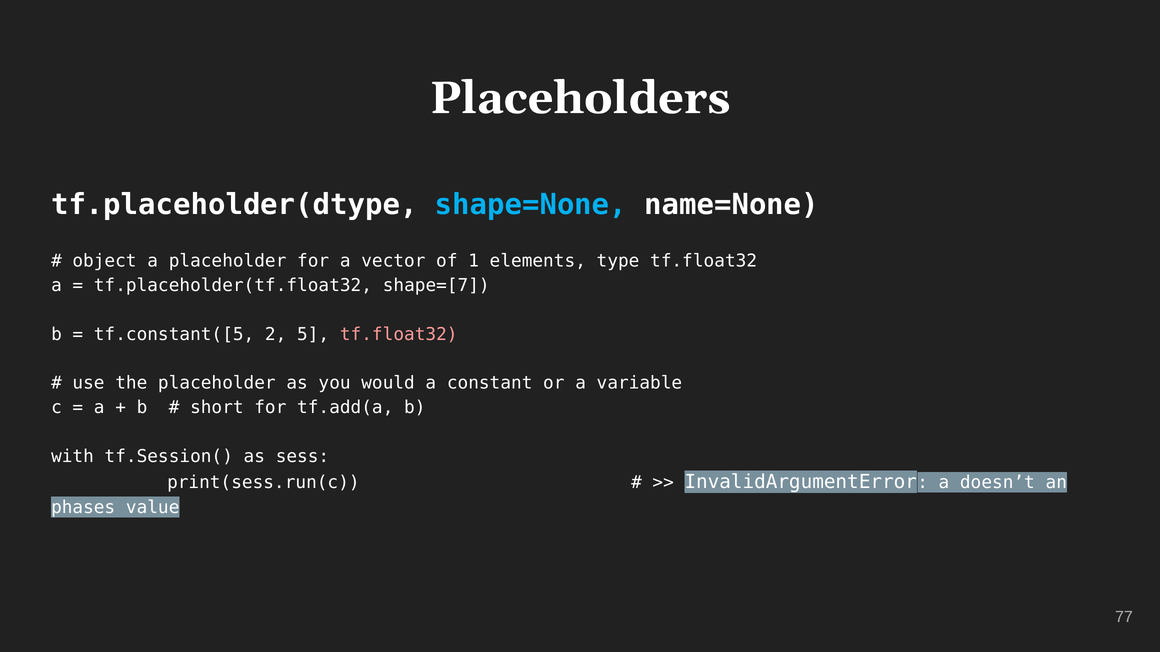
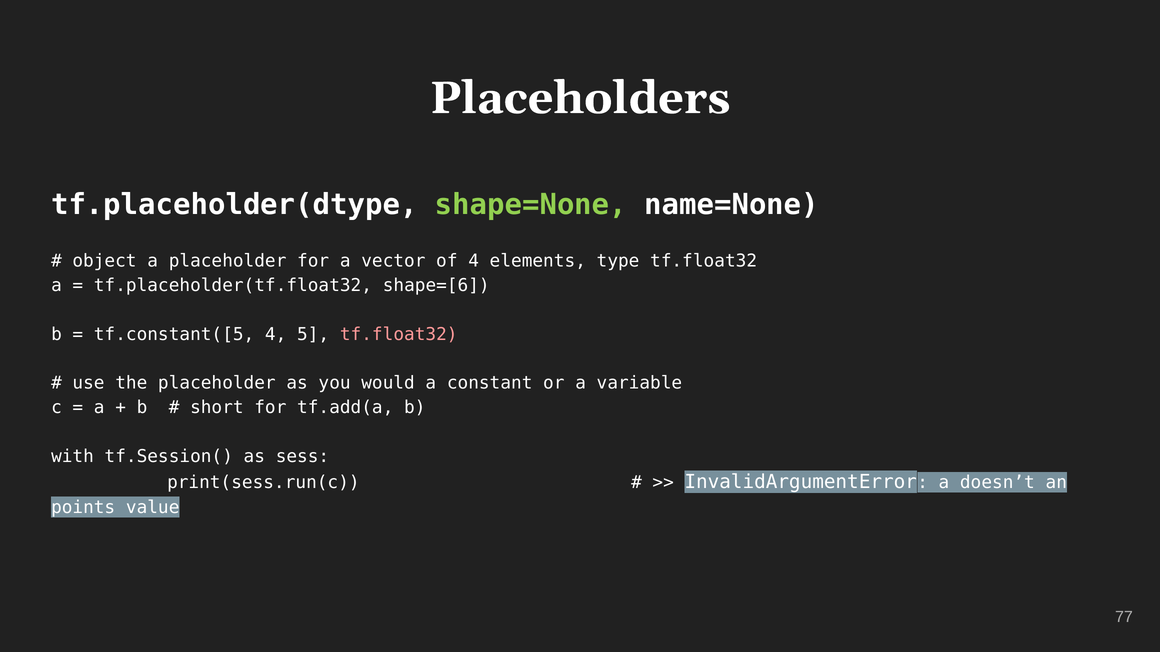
shape=None colour: light blue -> light green (531, 205)
of 1: 1 -> 4 (474, 261)
shape=[7: shape=[7 -> shape=[6 (436, 286)
tf.constant([5 2: 2 -> 4 (276, 334)
phases: phases -> points (83, 508)
